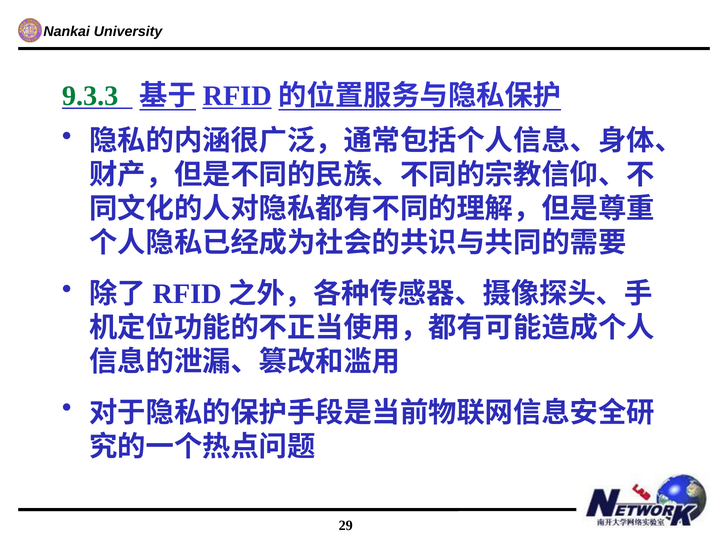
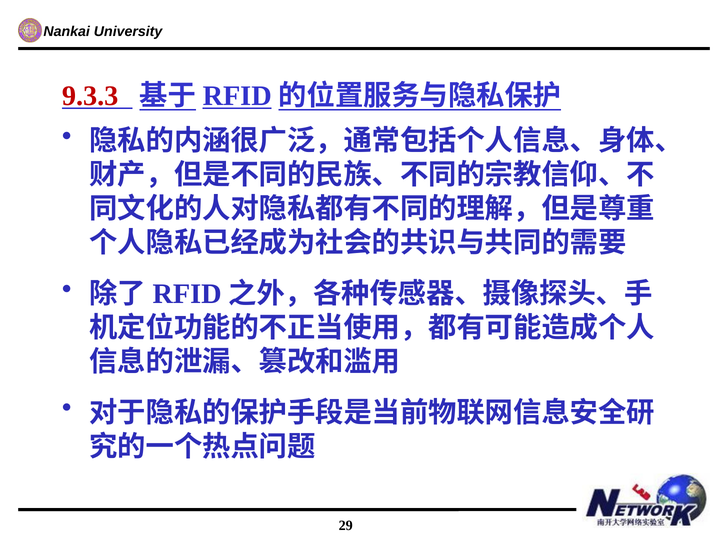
9.3.3 colour: green -> red (90, 96)
